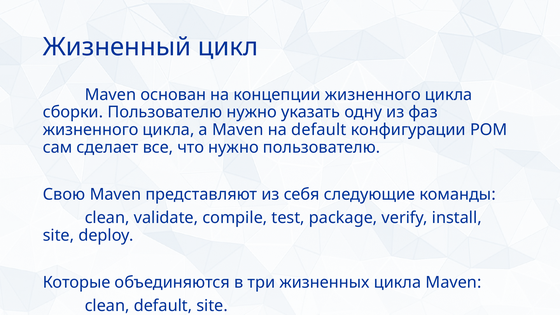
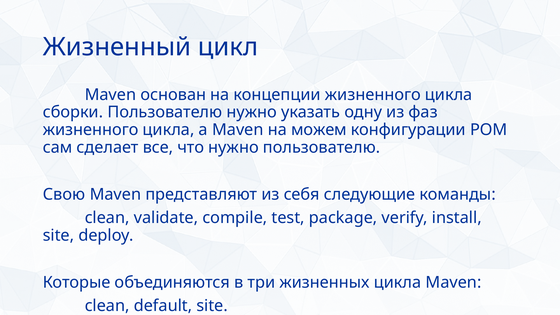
на default: default -> можем (319, 130)
